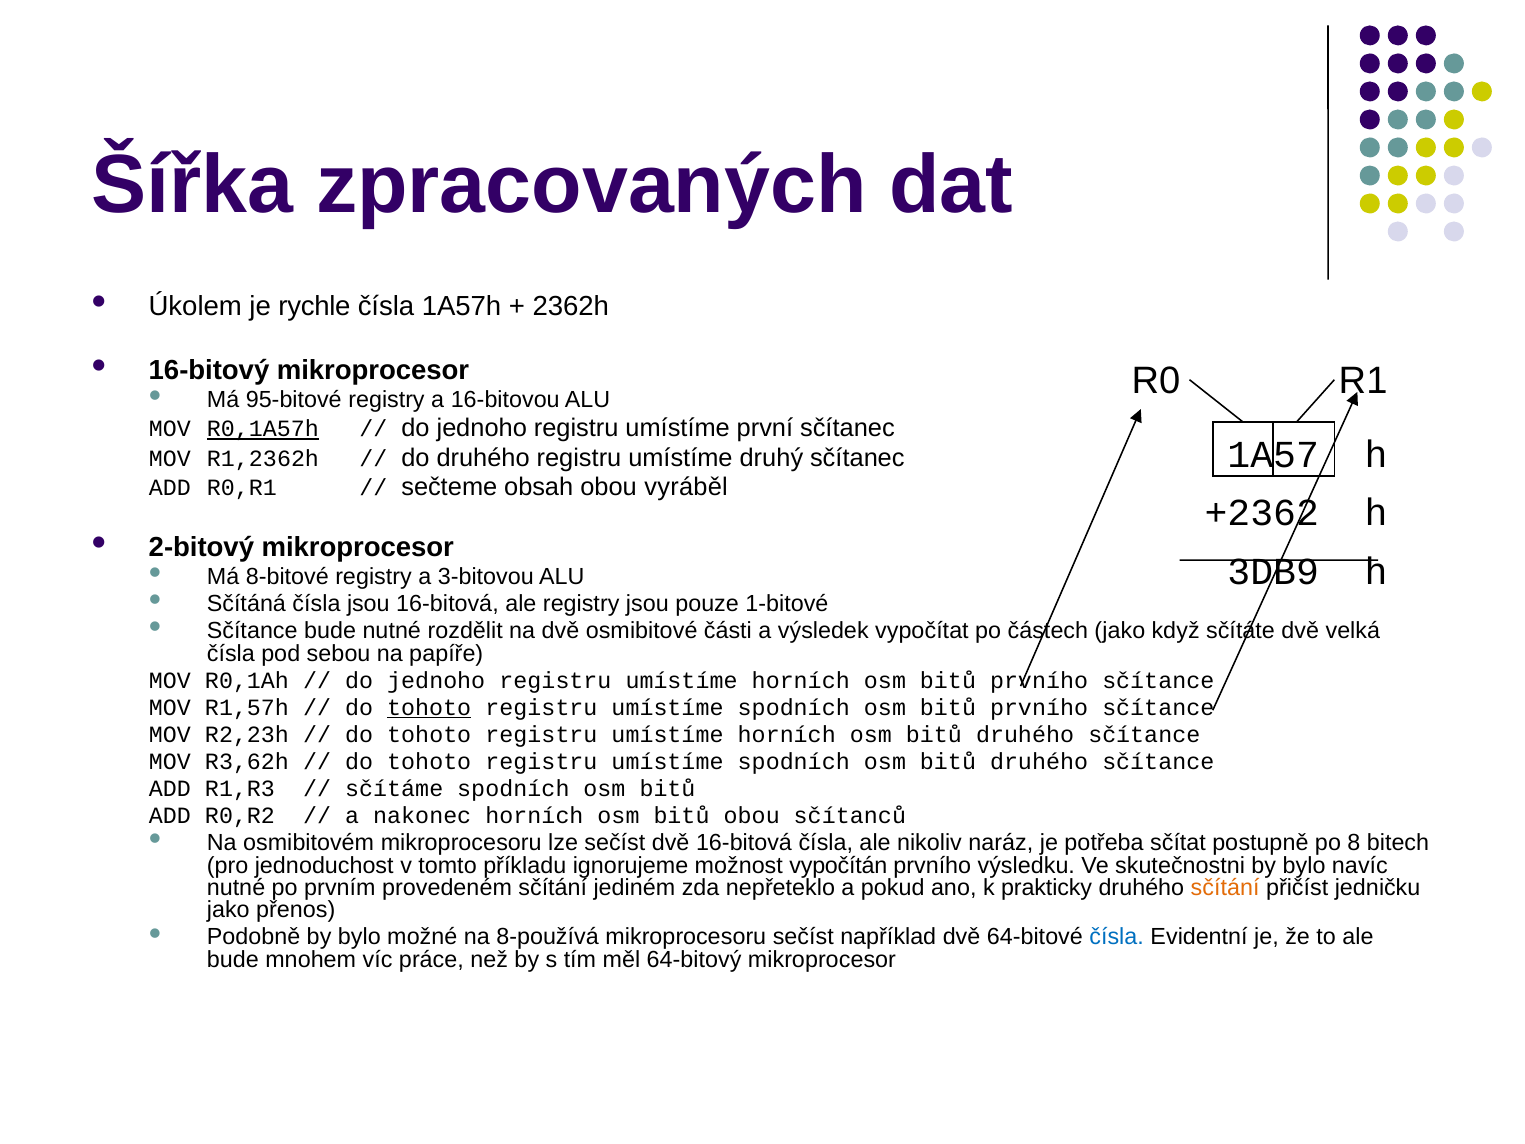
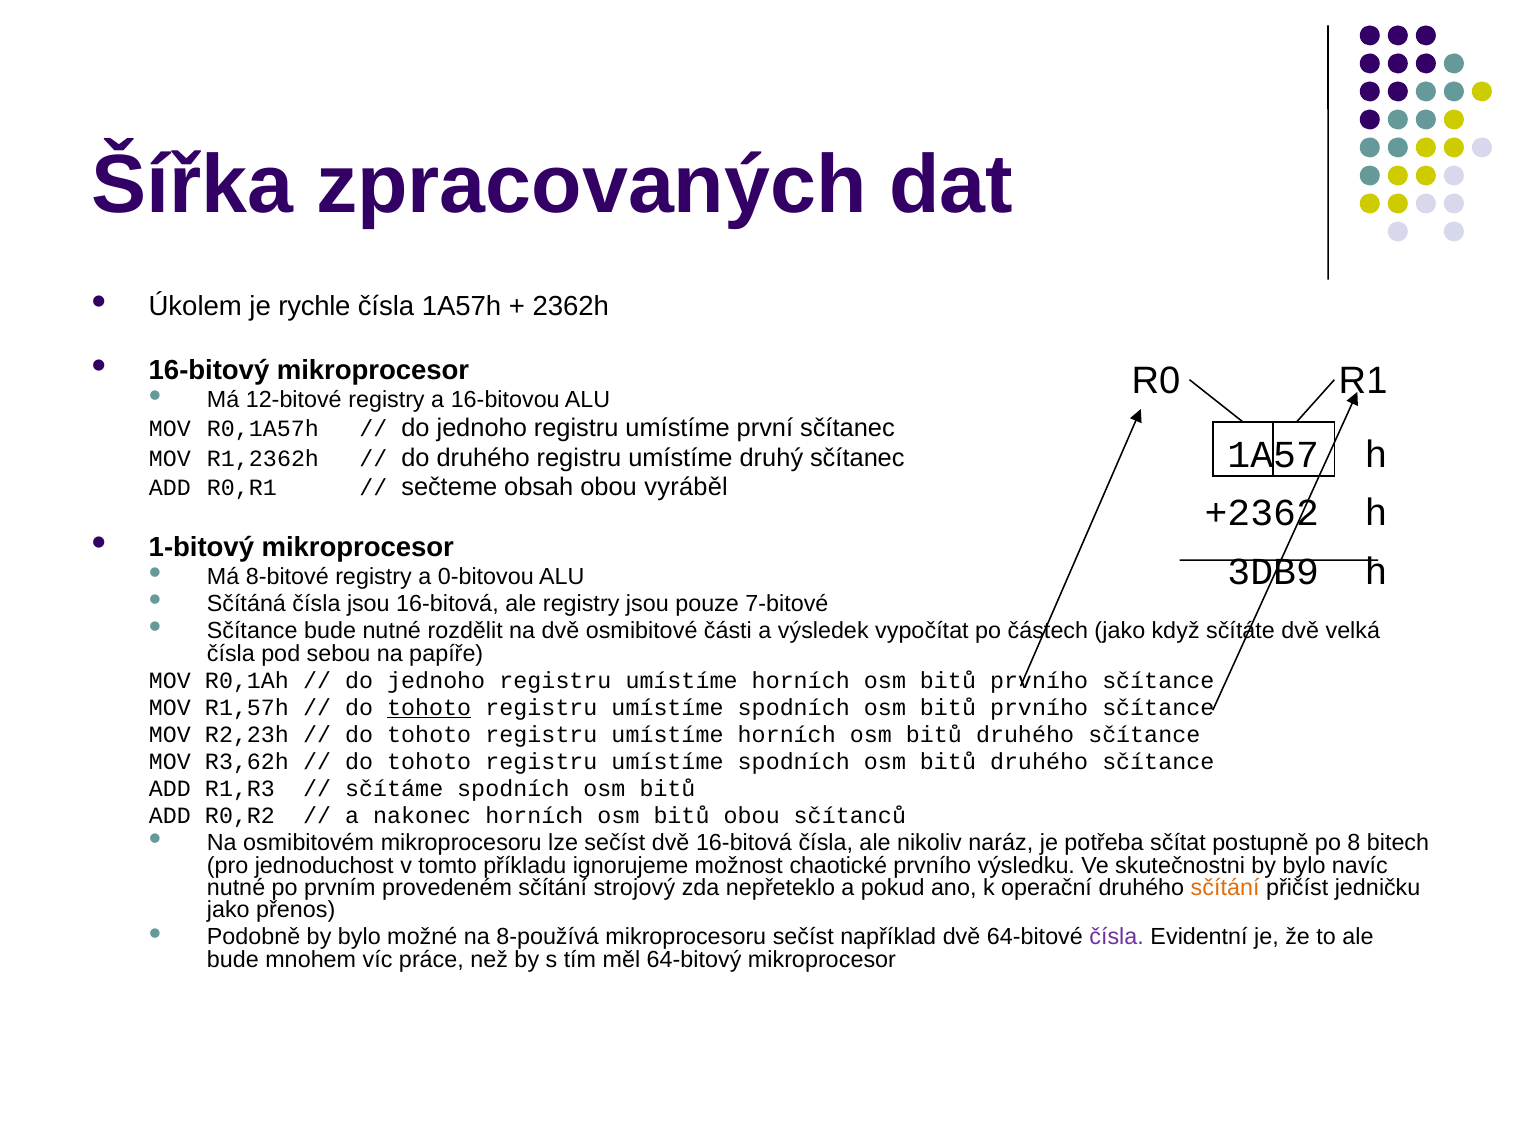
95-bitové: 95-bitové -> 12-bitové (294, 400)
R0,1A57h underline: present -> none (263, 429)
2-bitový: 2-bitový -> 1-bitový (201, 547)
3-bitovou: 3-bitovou -> 0-bitovou (486, 577)
1-bitové: 1-bitové -> 7-bitové (787, 604)
vypočítán: vypočítán -> chaotické (838, 865)
jediném: jediném -> strojový (634, 888)
prakticky: prakticky -> operační (1047, 888)
čísla colour: blue -> purple (1117, 937)
